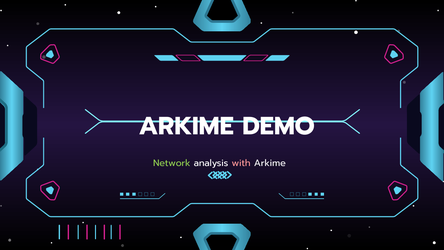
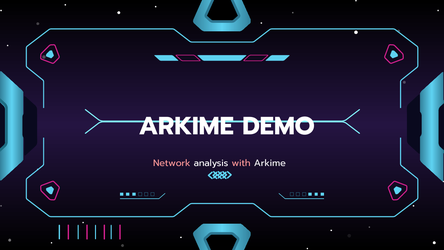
Network colour: light green -> pink (172, 163)
